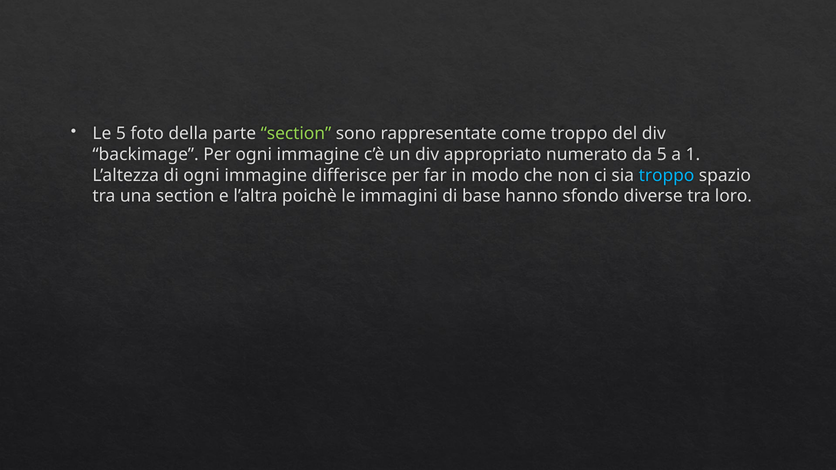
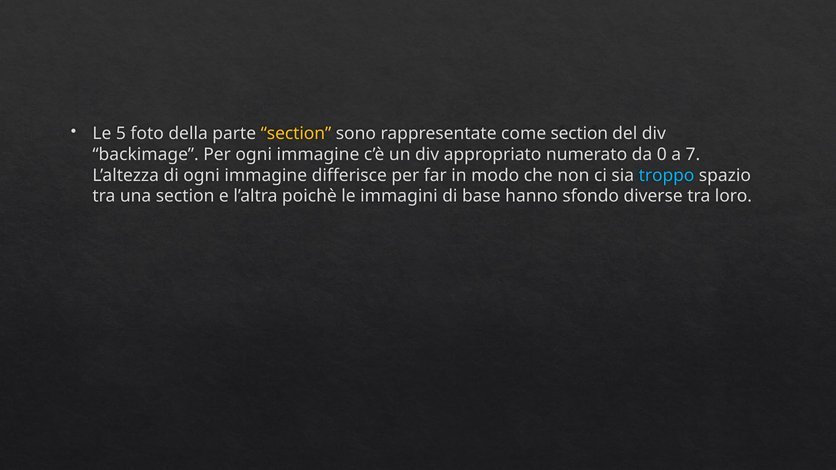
section colour: light green -> yellow (296, 134)
come troppo: troppo -> section (579, 134)
da 5: 5 -> 0 (662, 155)
1: 1 -> 7 (693, 155)
